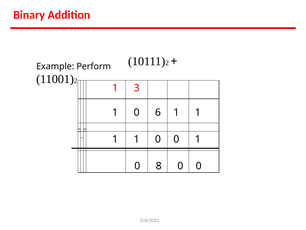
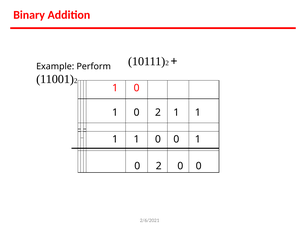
3: 3 -> 0 (137, 88)
6: 6 -> 2 (158, 112)
8: 8 -> 2 (159, 166)
